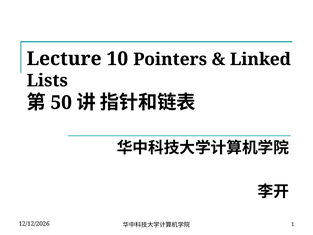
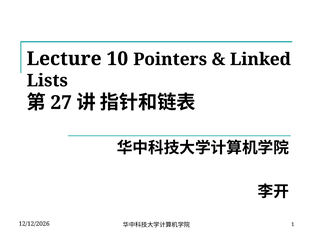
50: 50 -> 27 (61, 103)
